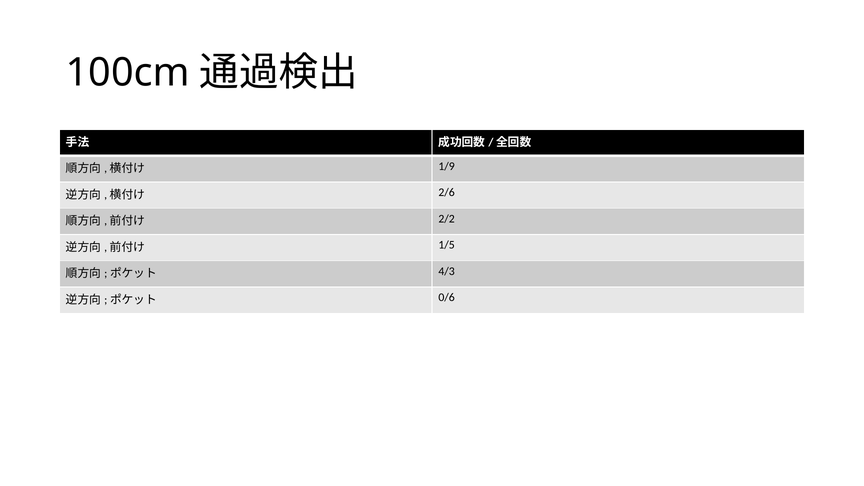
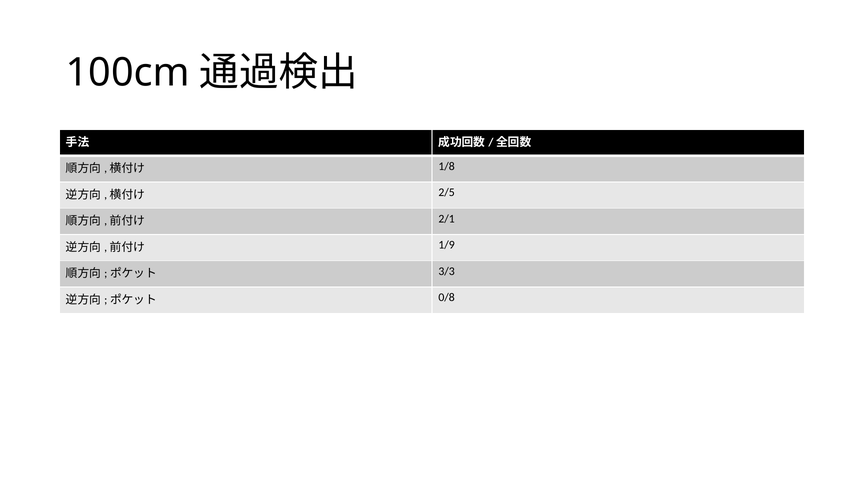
1/9: 1/9 -> 1/8 (447, 166)
2/6: 2/6 -> 2/5 (447, 192)
2/2: 2/2 -> 2/1 (447, 219)
1/5: 1/5 -> 1/9 (447, 245)
4/3: 4/3 -> 3/3 (447, 271)
0/6: 0/6 -> 0/8 (447, 298)
